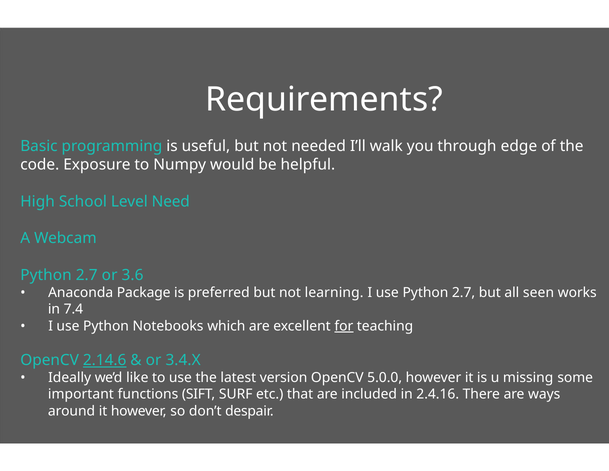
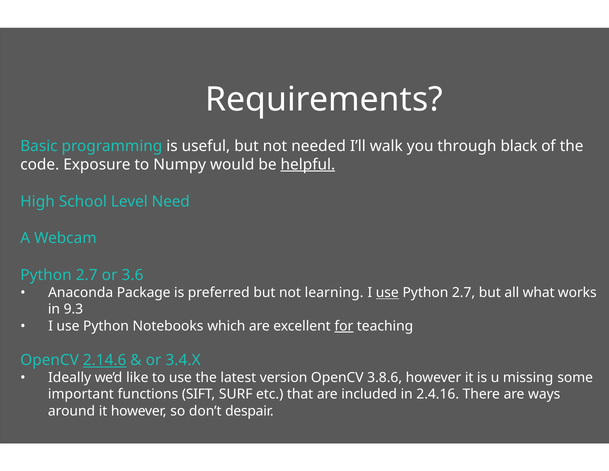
edge: edge -> black (519, 146)
helpful underline: none -> present (308, 164)
use underline: none -> present (387, 293)
seen: seen -> what (539, 293)
7.4: 7.4 -> 9.3 (73, 309)
5.0.0: 5.0.0 -> 3.8.6 (385, 377)
